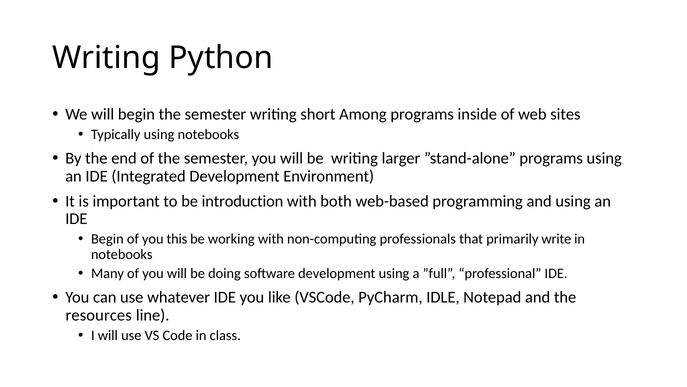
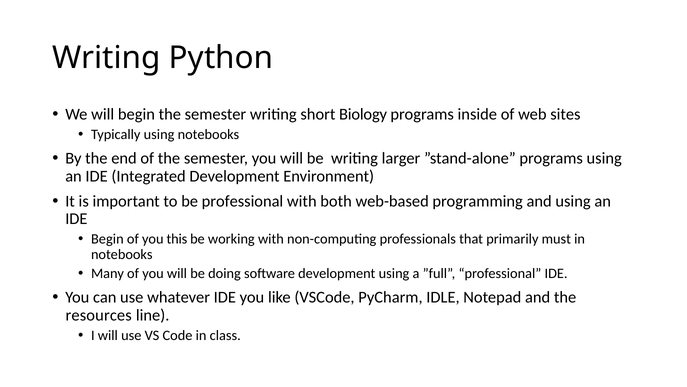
Among: Among -> Biology (363, 114)
be introduction: introduction -> professional (242, 201)
write: write -> must (556, 239)
